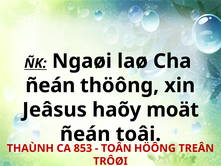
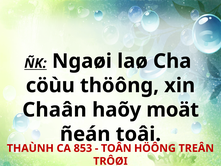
ñeán: ñeán -> cöùu (50, 85)
Jeâsus: Jeâsus -> Chaân (54, 110)
